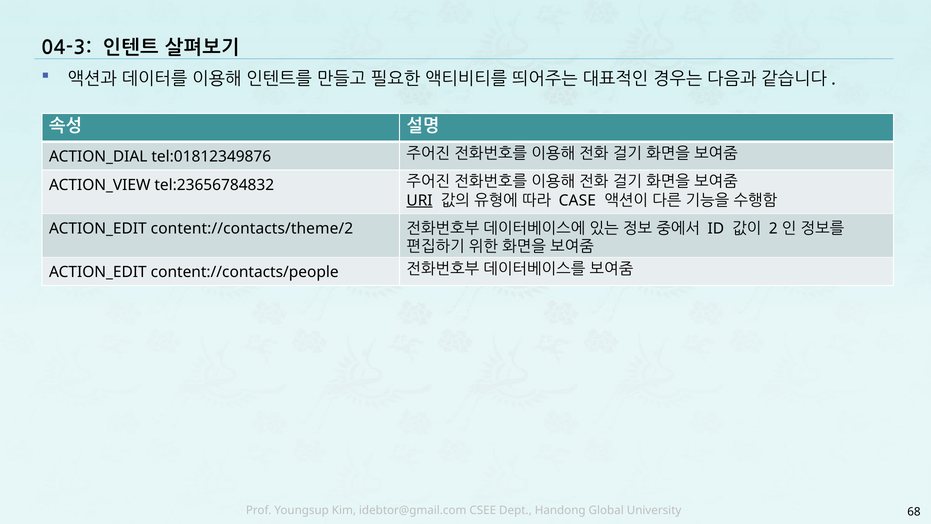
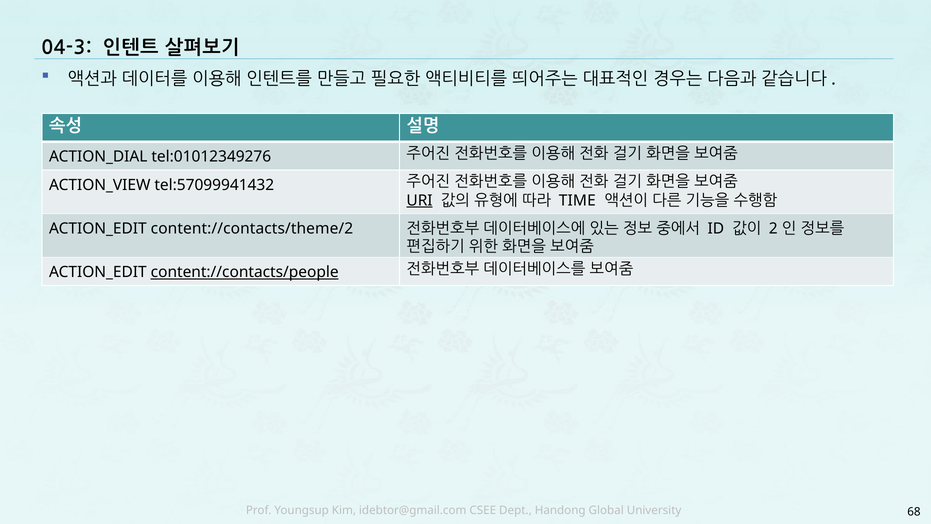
tel:01812349876: tel:01812349876 -> tel:01012349276 (211, 157)
tel:23656784832: tel:23656784832 -> tel:57099941432 (214, 185)
CASE: CASE -> TIME (577, 200)
content://contacts/people underline: none -> present (245, 272)
